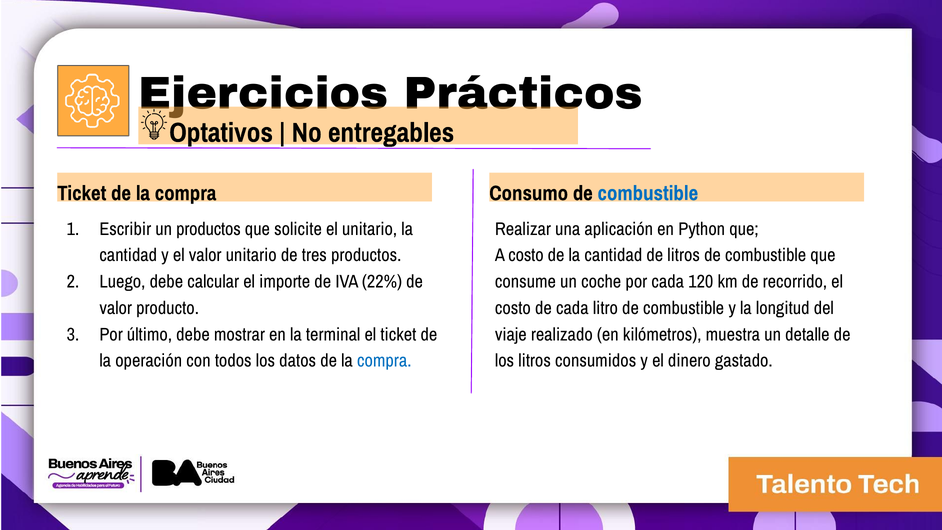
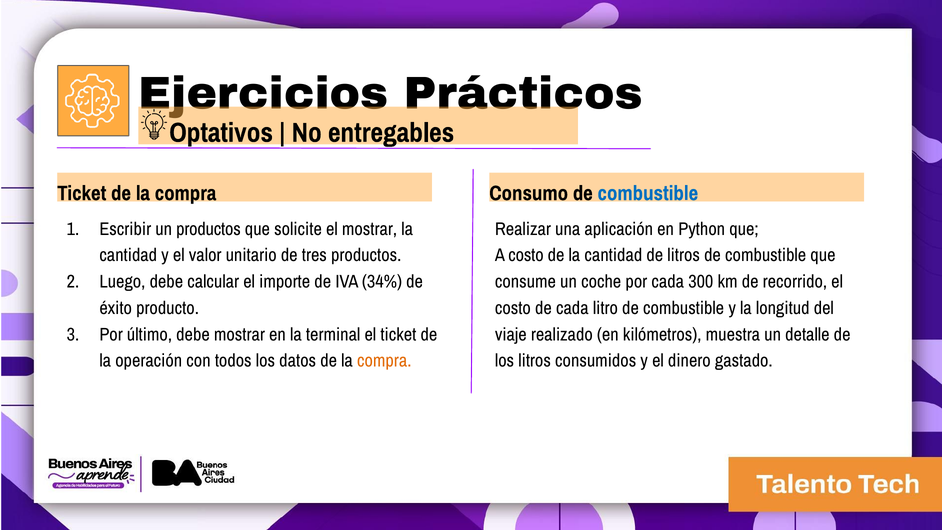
el unitario: unitario -> mostrar (370, 229)
22%: 22% -> 34% (382, 282)
120: 120 -> 300 (701, 282)
valor: valor -> éxito (116, 308)
compra colour: blue -> orange (384, 361)
